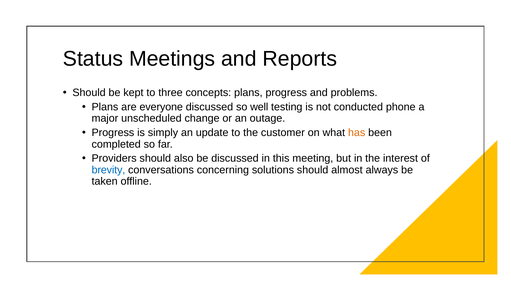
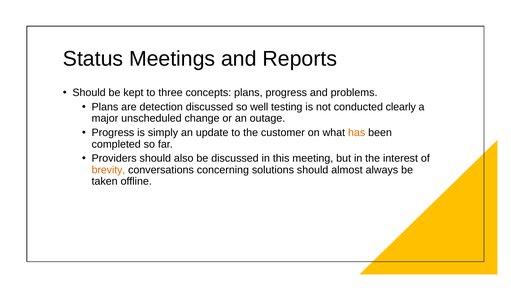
everyone: everyone -> detection (161, 107)
phone: phone -> clearly (401, 107)
brevity colour: blue -> orange (108, 170)
